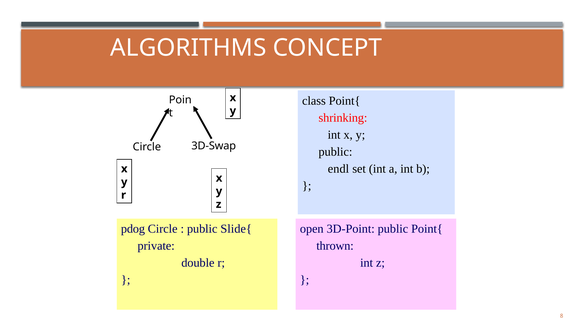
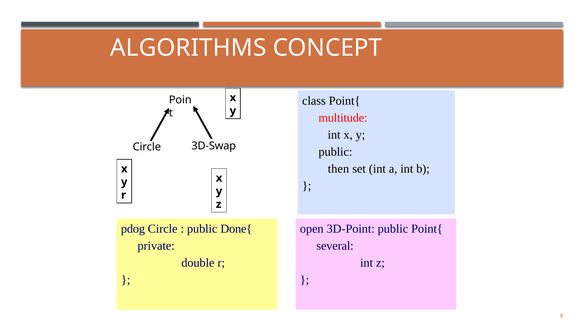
shrinking: shrinking -> multitude (343, 118)
endl: endl -> then (338, 169)
Slide{: Slide{ -> Done{ (236, 229)
thrown: thrown -> several (335, 246)
